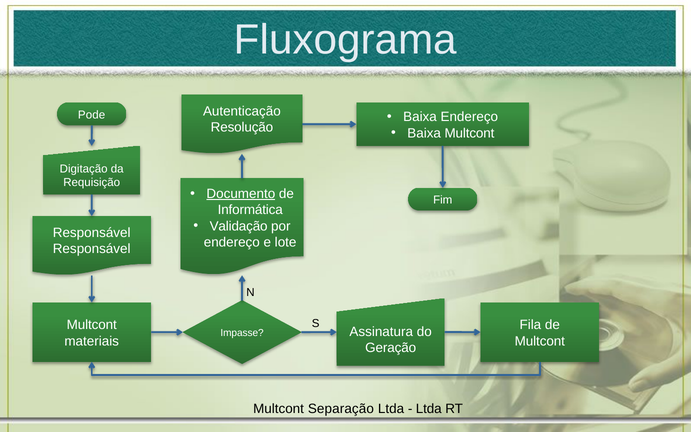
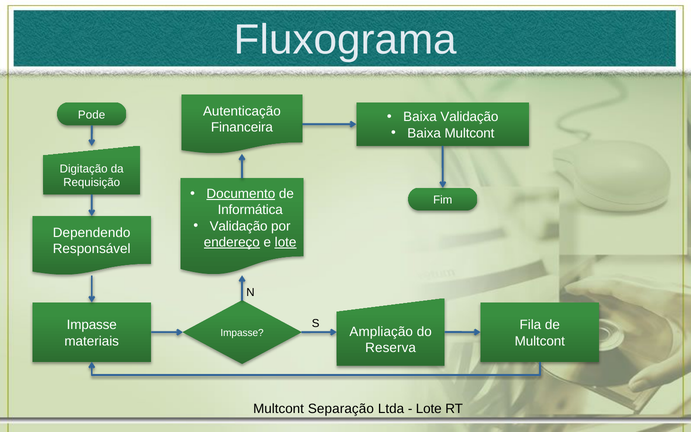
Baixa Endereço: Endereço -> Validação (469, 117)
Resolução: Resolução -> Financeira (242, 127)
Responsável: Responsável -> Dependendo (92, 233)
endereço underline: none -> present (232, 242)
lote underline: none -> present (286, 242)
Multcont: Multcont -> Impasse (92, 325)
Assinatura: Assinatura -> Ampliação (381, 332)
Geração: Geração -> Reserva (391, 348)
Ltda: Ltda -> Lote (429, 409)
